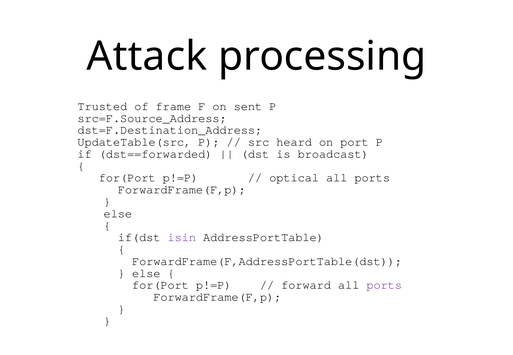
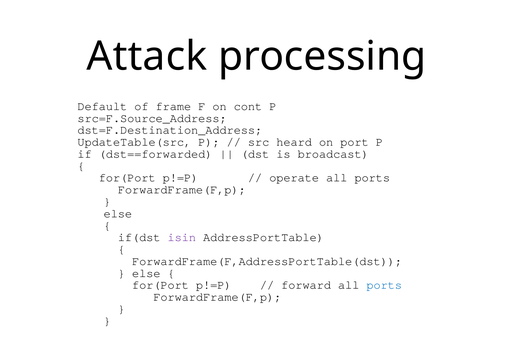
Trusted: Trusted -> Default (102, 106)
sent: sent -> cont (248, 106)
optical: optical -> operate (294, 178)
ports colour: purple -> blue (384, 285)
